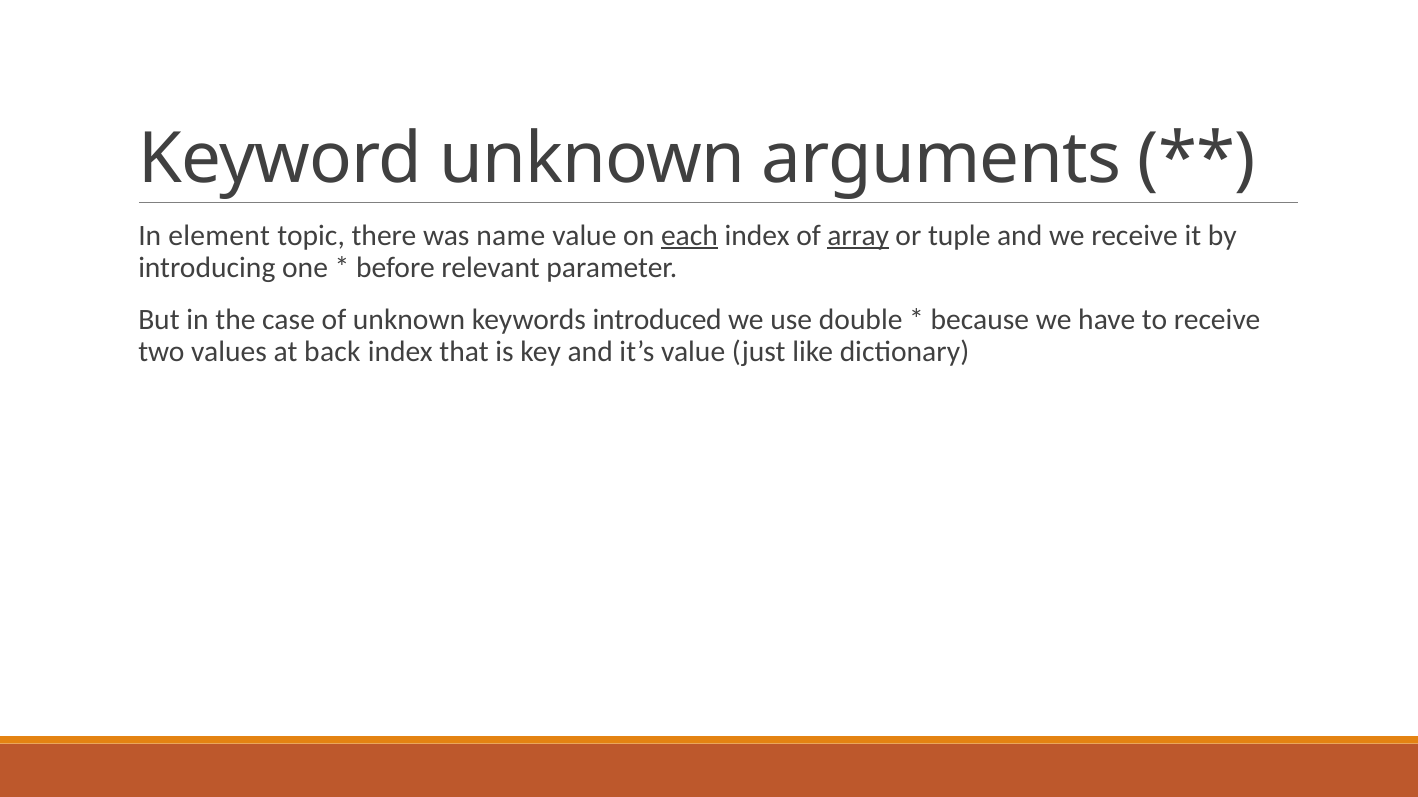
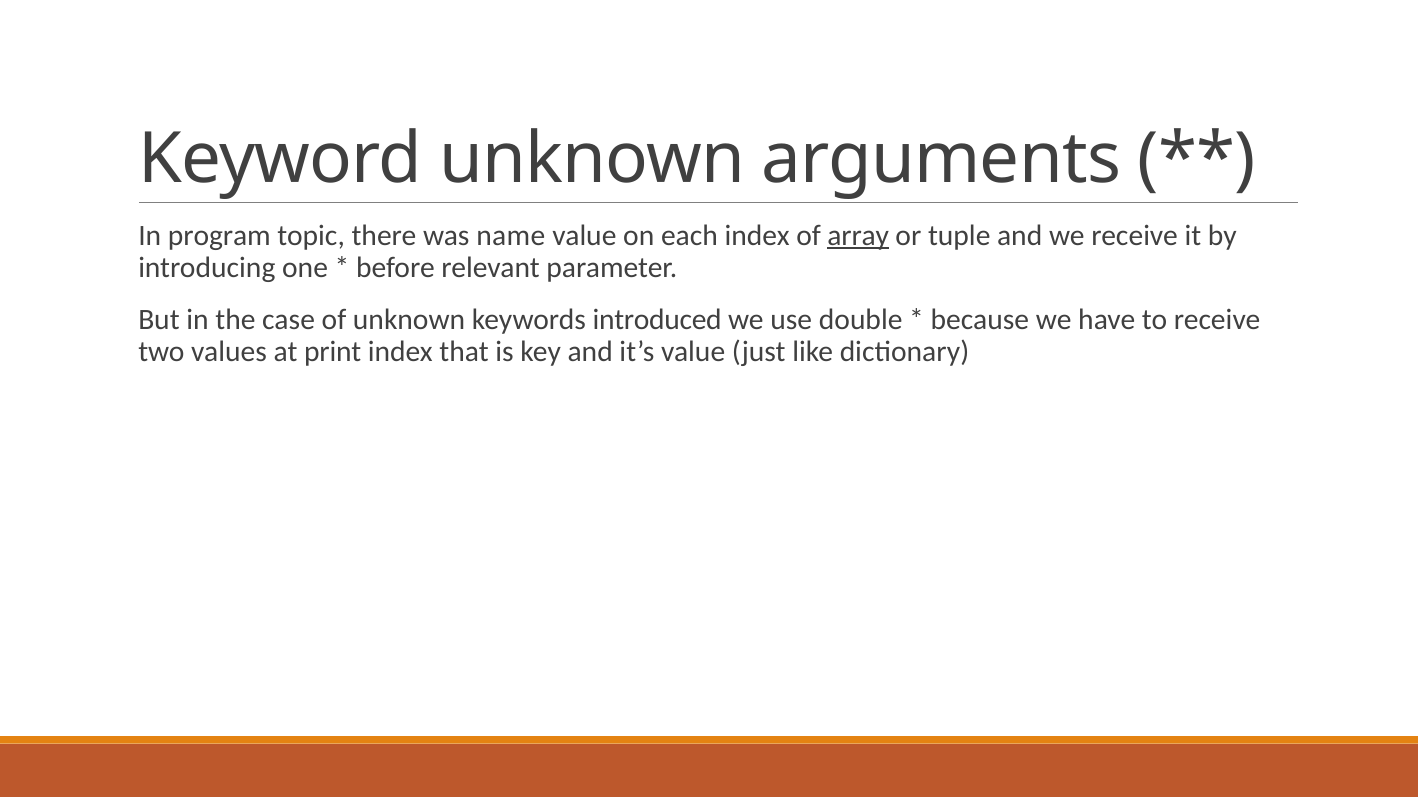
element: element -> program (219, 236)
each underline: present -> none (689, 236)
back: back -> print (333, 352)
